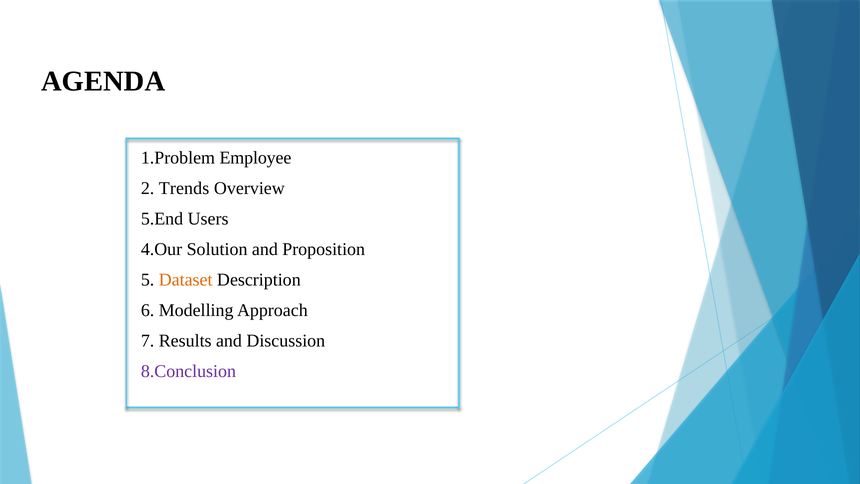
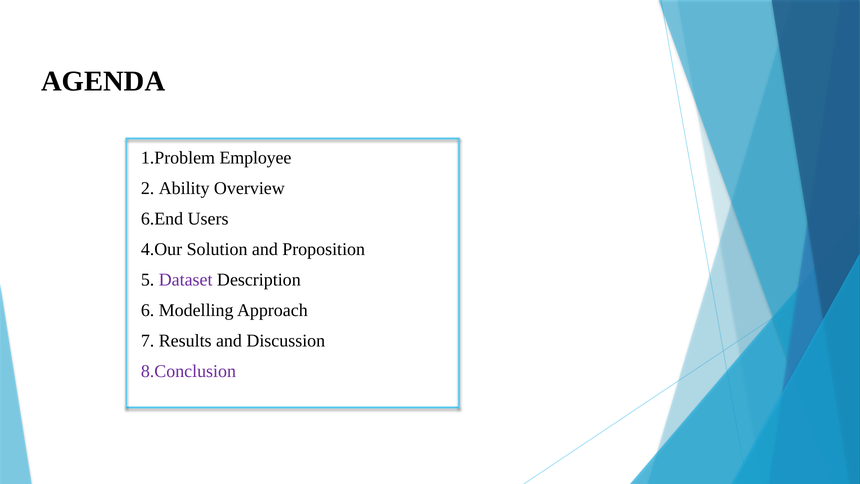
Trends: Trends -> Ability (184, 188)
5.End: 5.End -> 6.End (162, 219)
Dataset colour: orange -> purple (186, 280)
